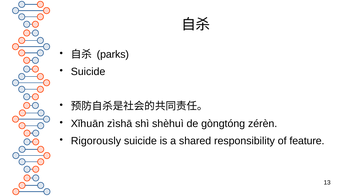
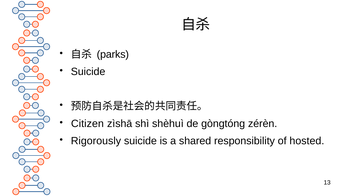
Xǐhuān: Xǐhuān -> Citizen (87, 123)
feature: feature -> hosted (307, 141)
